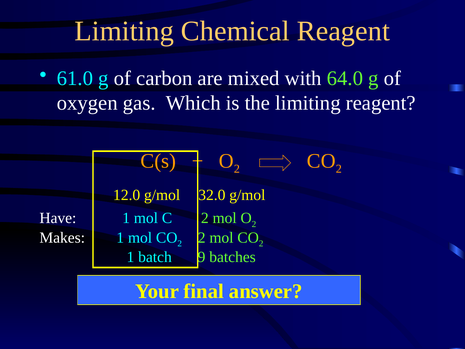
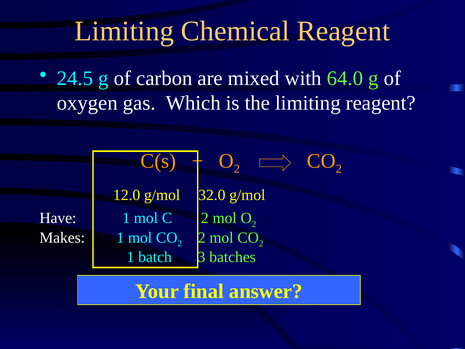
61.0: 61.0 -> 24.5 (75, 78)
9: 9 -> 3 (202, 257)
